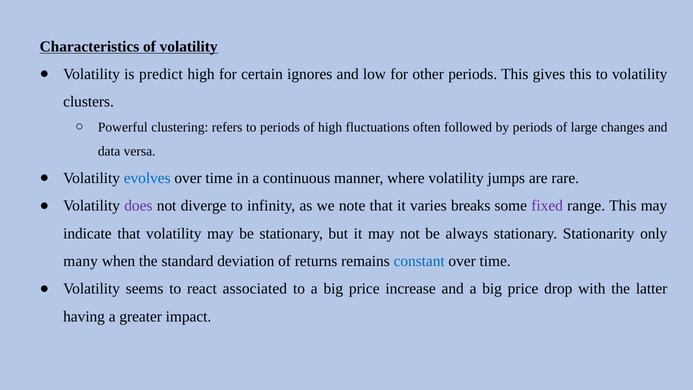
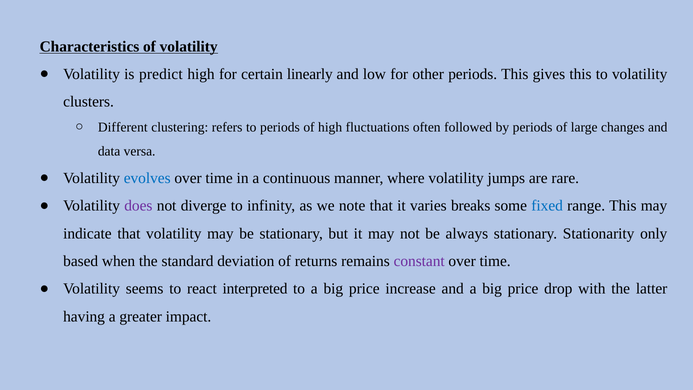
ignores: ignores -> linearly (310, 74)
Powerful: Powerful -> Different (123, 127)
fixed colour: purple -> blue (547, 206)
many: many -> based (81, 261)
constant colour: blue -> purple (419, 261)
associated: associated -> interpreted (255, 289)
